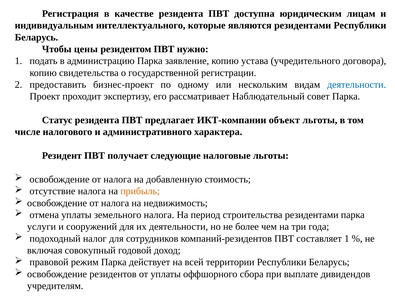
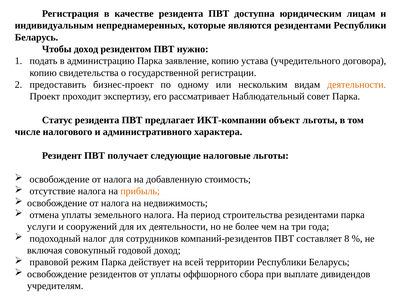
интеллектуального: интеллектуального -> непреднамеренных (141, 25)
Чтобы цены: цены -> доход (86, 49)
деятельности colour: blue -> orange (357, 85)
составляет 1: 1 -> 8 (347, 239)
